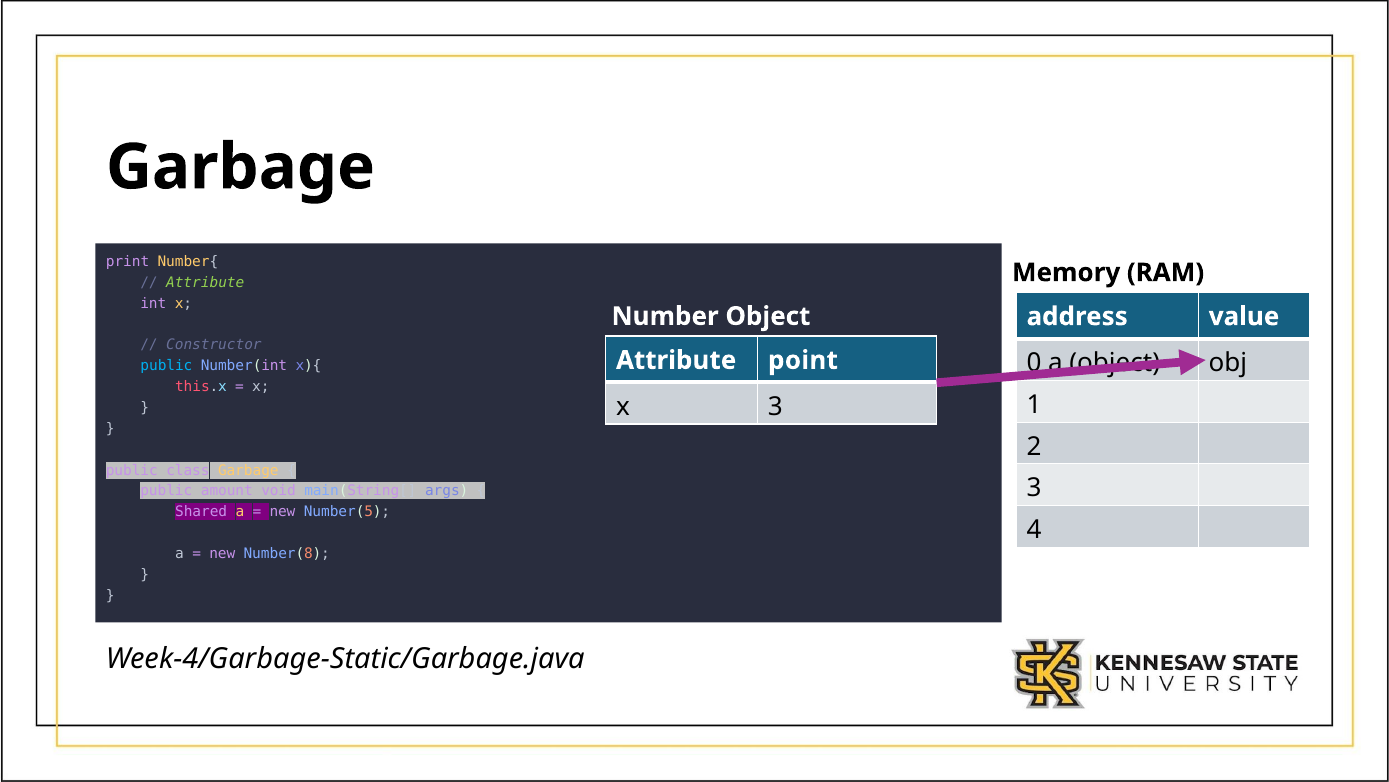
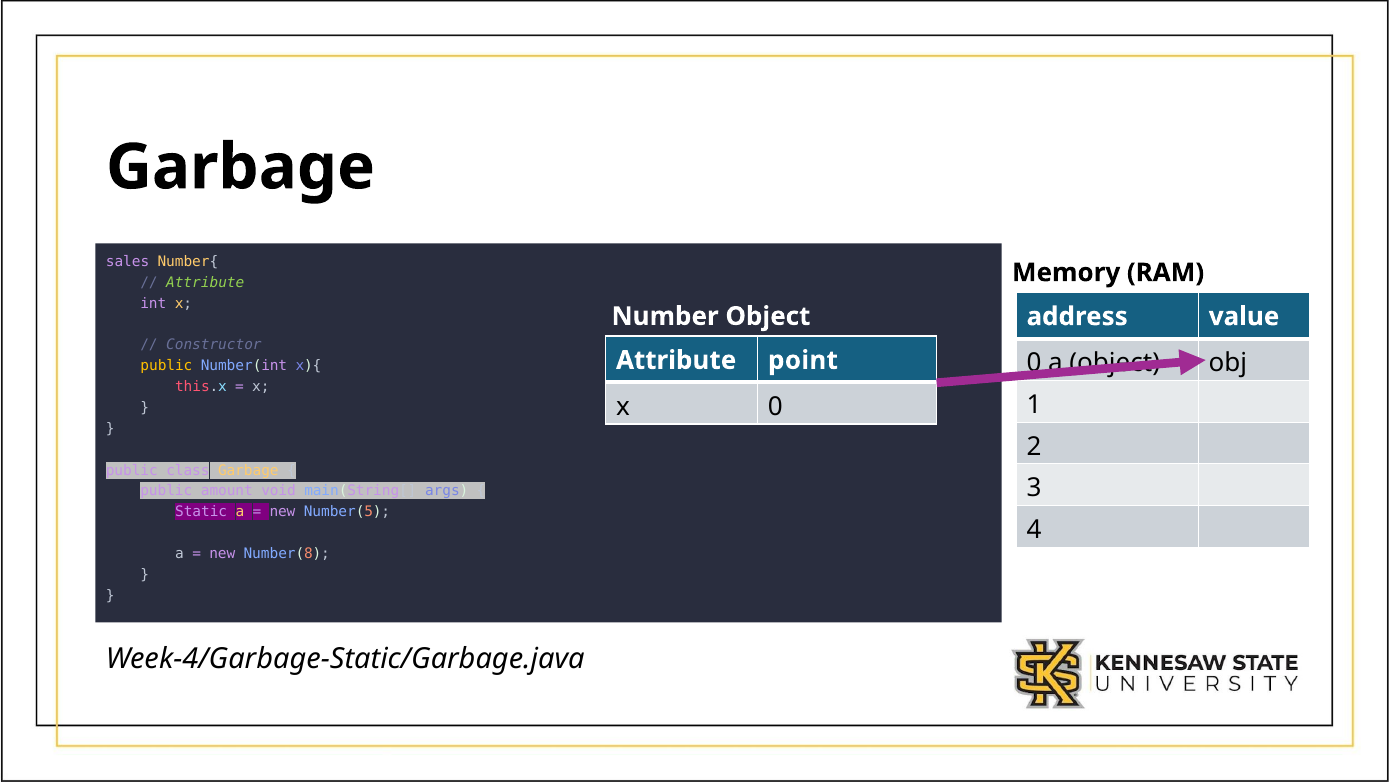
print: print -> sales (128, 261)
public colour: light blue -> yellow (166, 366)
x 3: 3 -> 0 (775, 406)
Shared: Shared -> Static (201, 511)
